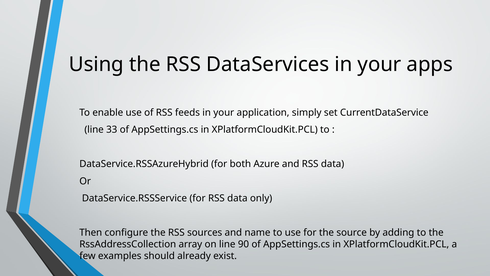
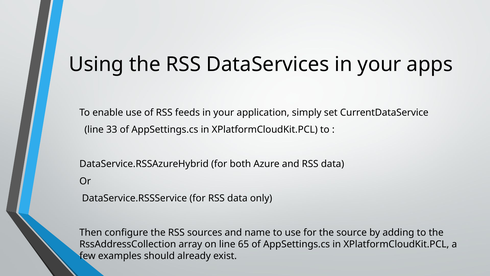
90: 90 -> 65 (243, 244)
